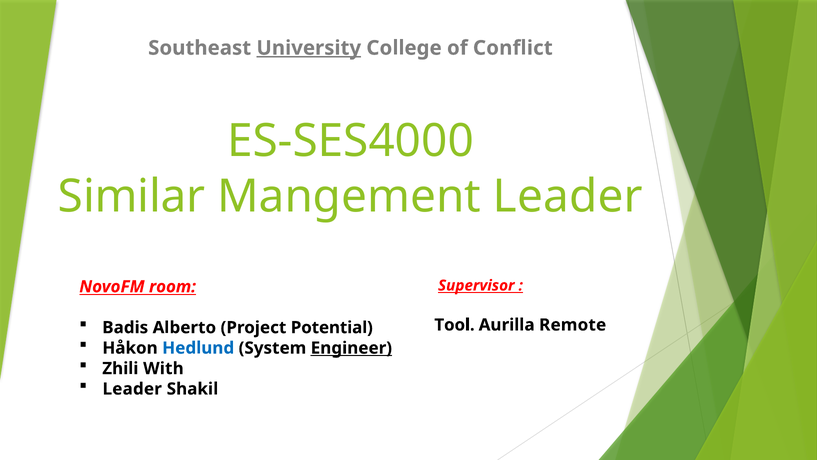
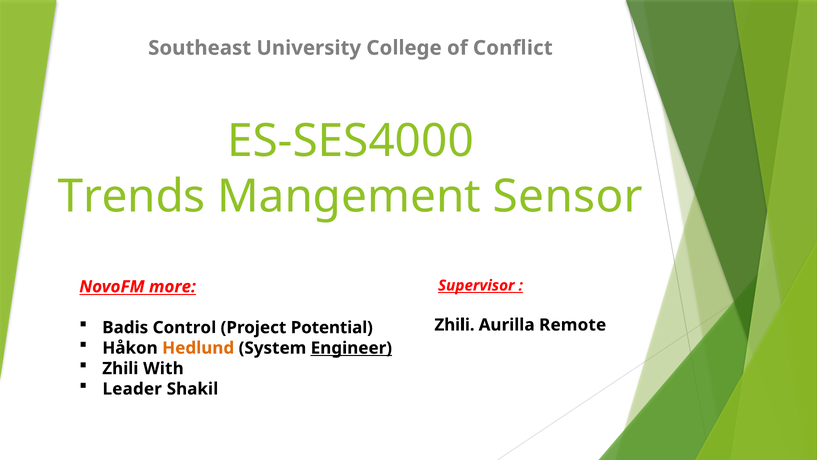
University underline: present -> none (309, 48)
Similar: Similar -> Trends (132, 196)
Mangement Leader: Leader -> Sensor (568, 196)
room: room -> more (172, 286)
Alberto: Alberto -> Control (184, 327)
Tool: Tool -> Zhili (455, 325)
Hedlund colour: blue -> orange (198, 348)
